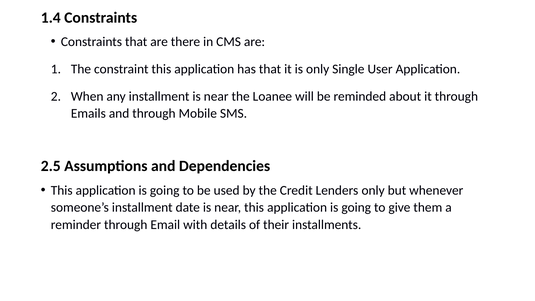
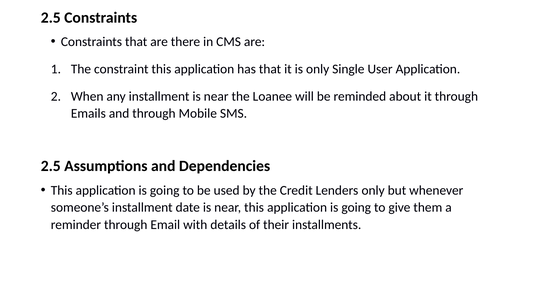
1.4: 1.4 -> 2.5 (51, 18)
